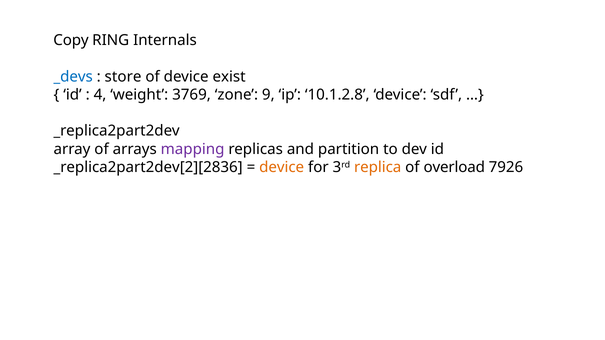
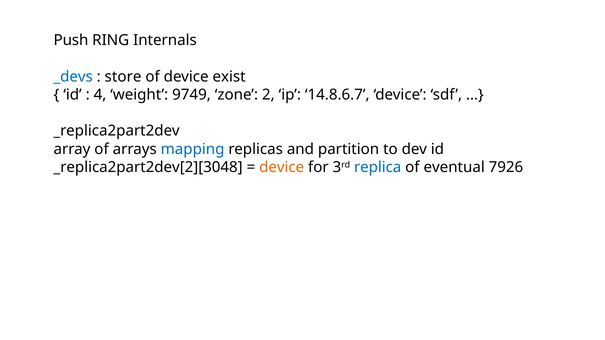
Copy: Copy -> Push (71, 40)
3769: 3769 -> 9749 (192, 95)
9: 9 -> 2 (268, 95)
10.1.2.8: 10.1.2.8 -> 14.8.6.7 (337, 95)
mapping colour: purple -> blue (193, 149)
_replica2part2dev[2][2836: _replica2part2dev[2][2836 -> _replica2part2dev[2][3048 (148, 167)
replica colour: orange -> blue (378, 167)
overload: overload -> eventual (454, 167)
